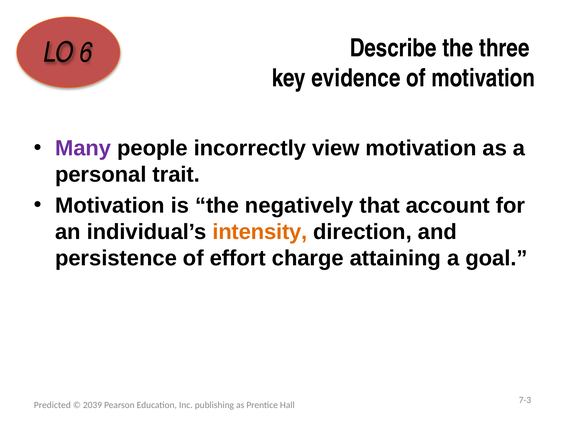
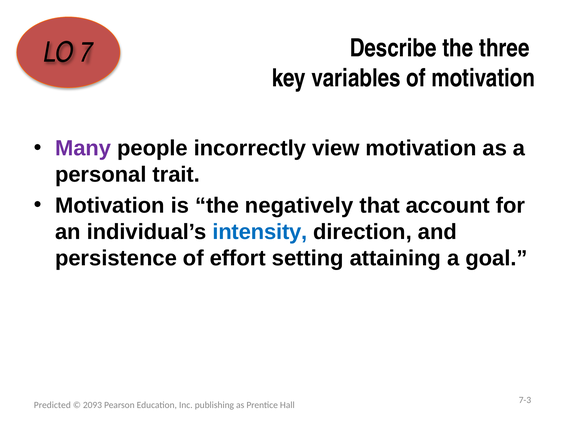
6: 6 -> 7 (86, 53)
evidence: evidence -> variables (356, 78)
intensity colour: orange -> blue (260, 232)
charge: charge -> setting (308, 258)
2039: 2039 -> 2093 (92, 405)
